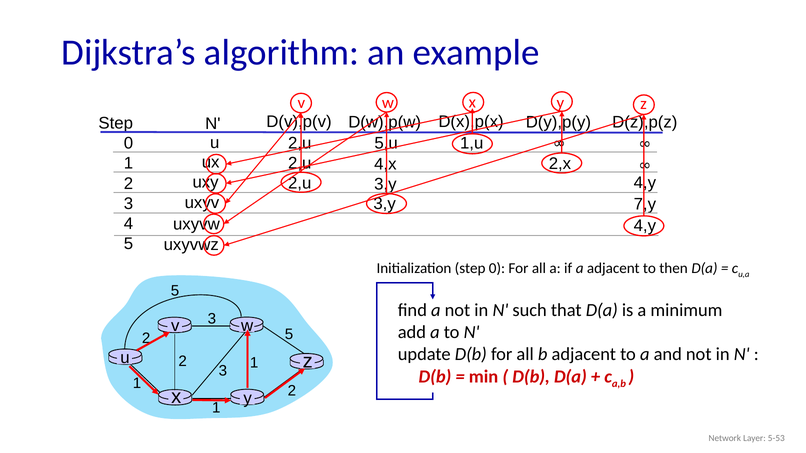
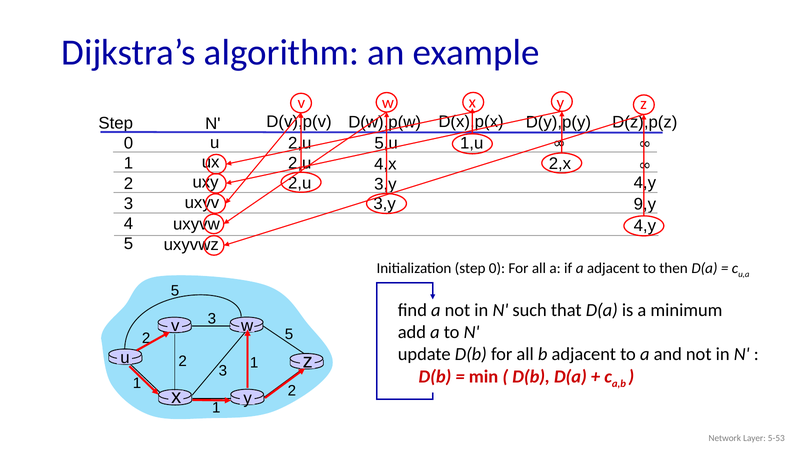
7,y: 7,y -> 9,y (645, 204)
